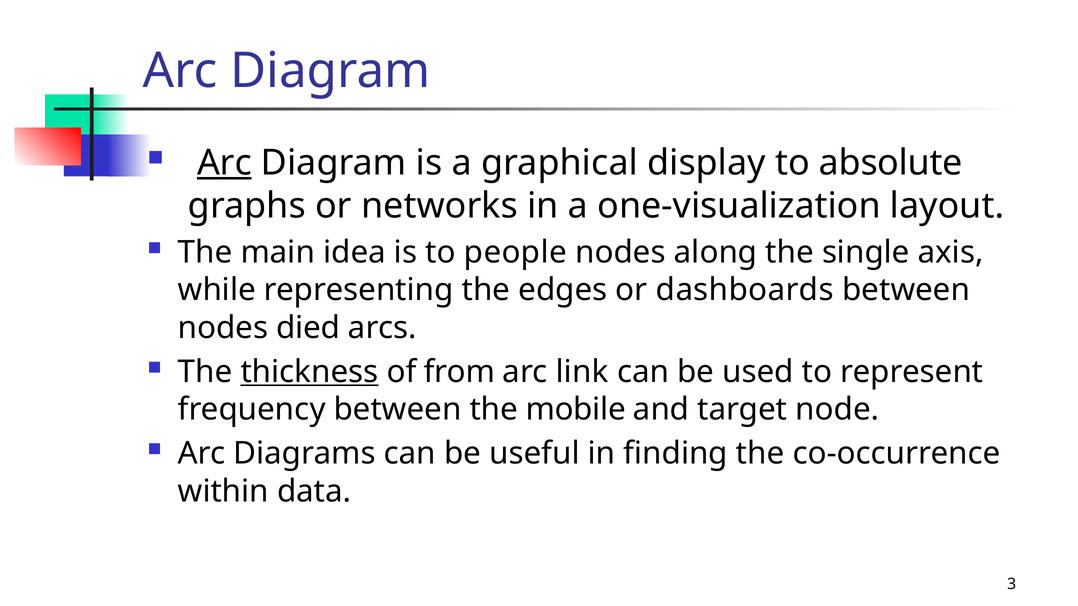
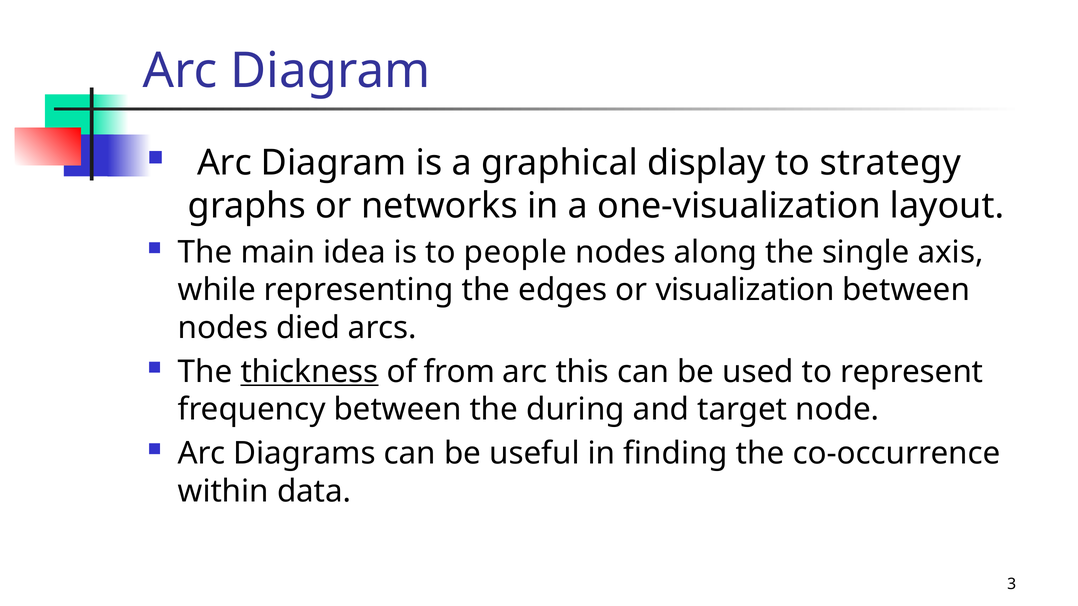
Arc underline: present -> none (224, 163)
absolute: absolute -> strategy (890, 163)
dashboards: dashboards -> visualization (745, 290)
link: link -> this (582, 372)
mobile: mobile -> during (576, 410)
